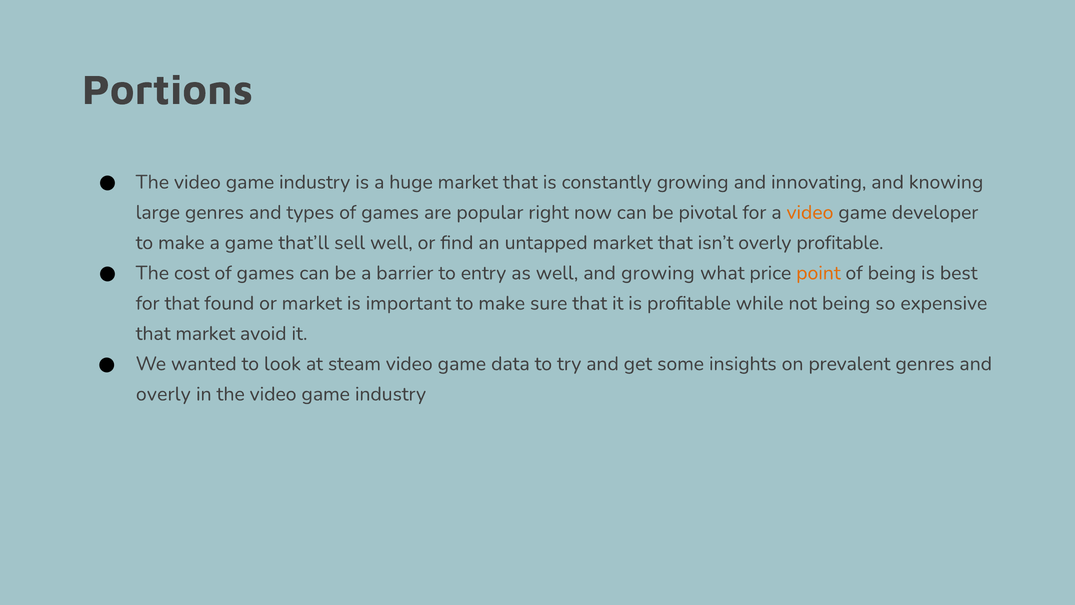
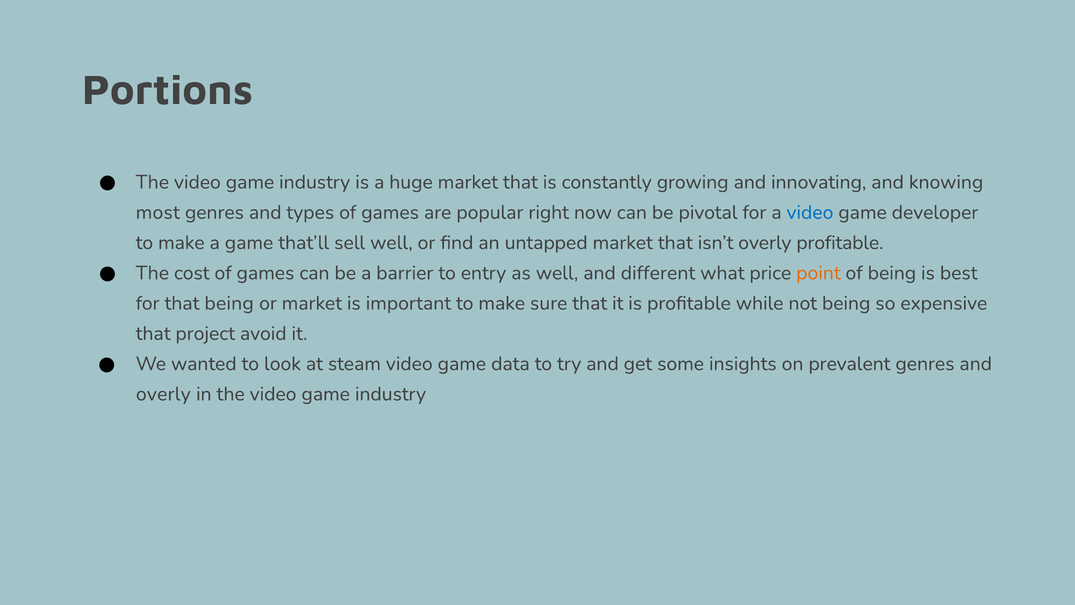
large: large -> most (158, 212)
video colour: orange -> blue (810, 212)
and growing: growing -> different (658, 273)
that found: found -> being (229, 303)
that market: market -> project (205, 333)
